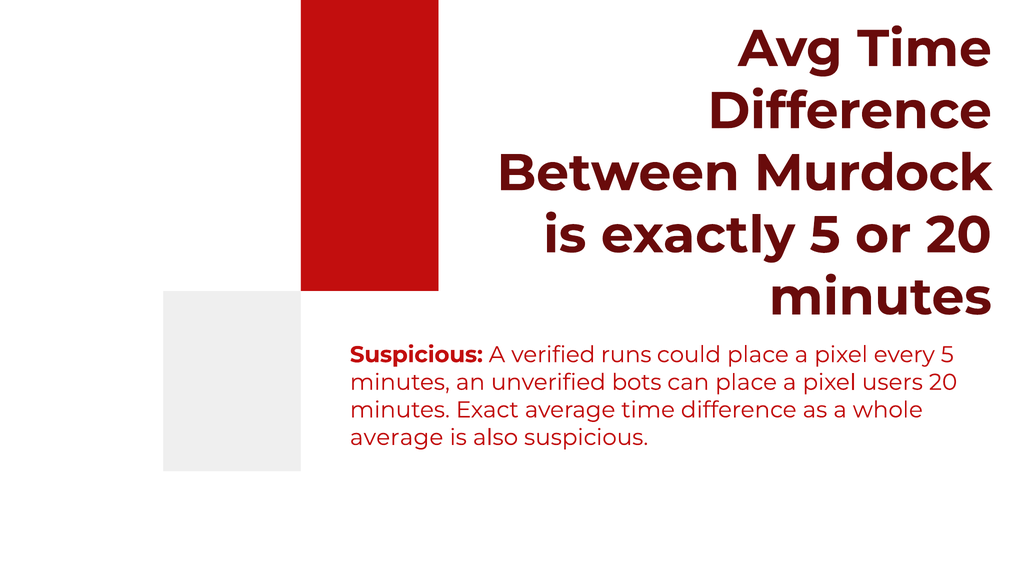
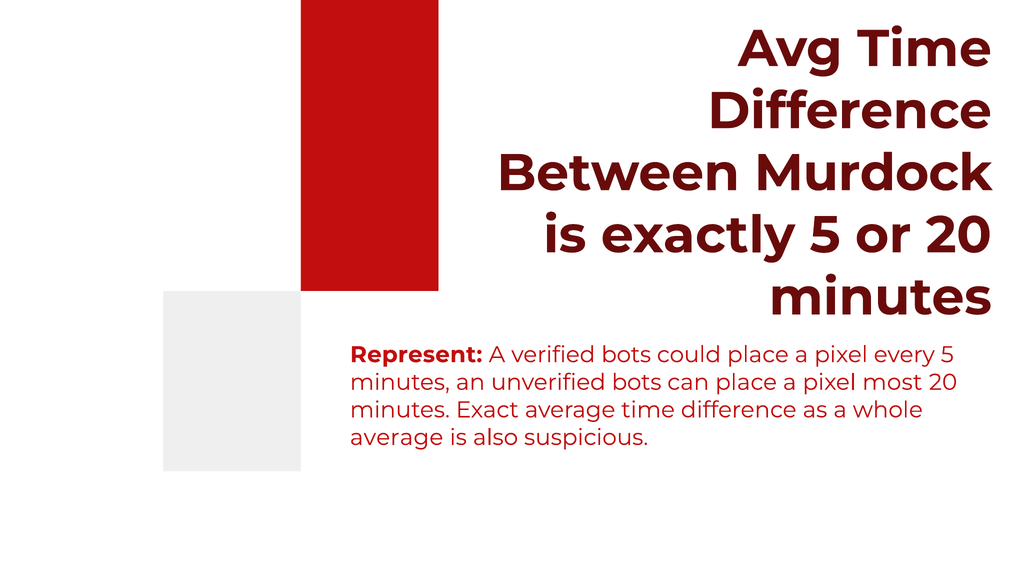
Suspicious: Suspicious -> Represent (416, 355)
verified runs: runs -> bots (626, 355)
users: users -> most (892, 382)
